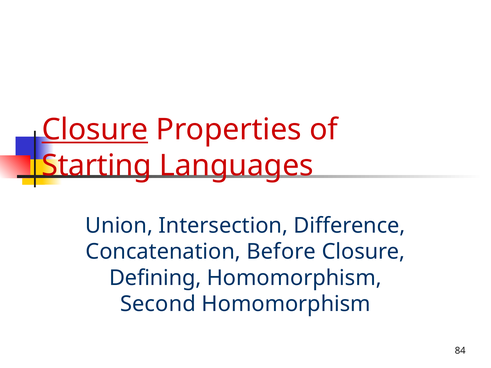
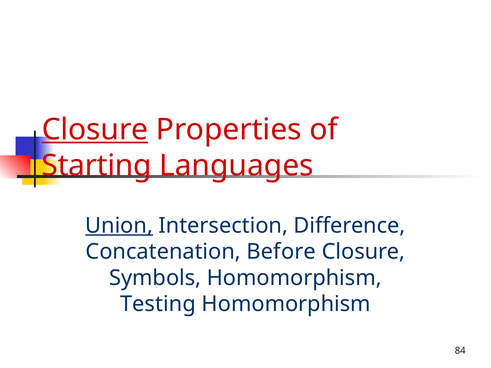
Union underline: none -> present (119, 226)
Defining: Defining -> Symbols (155, 278)
Second: Second -> Testing (158, 304)
